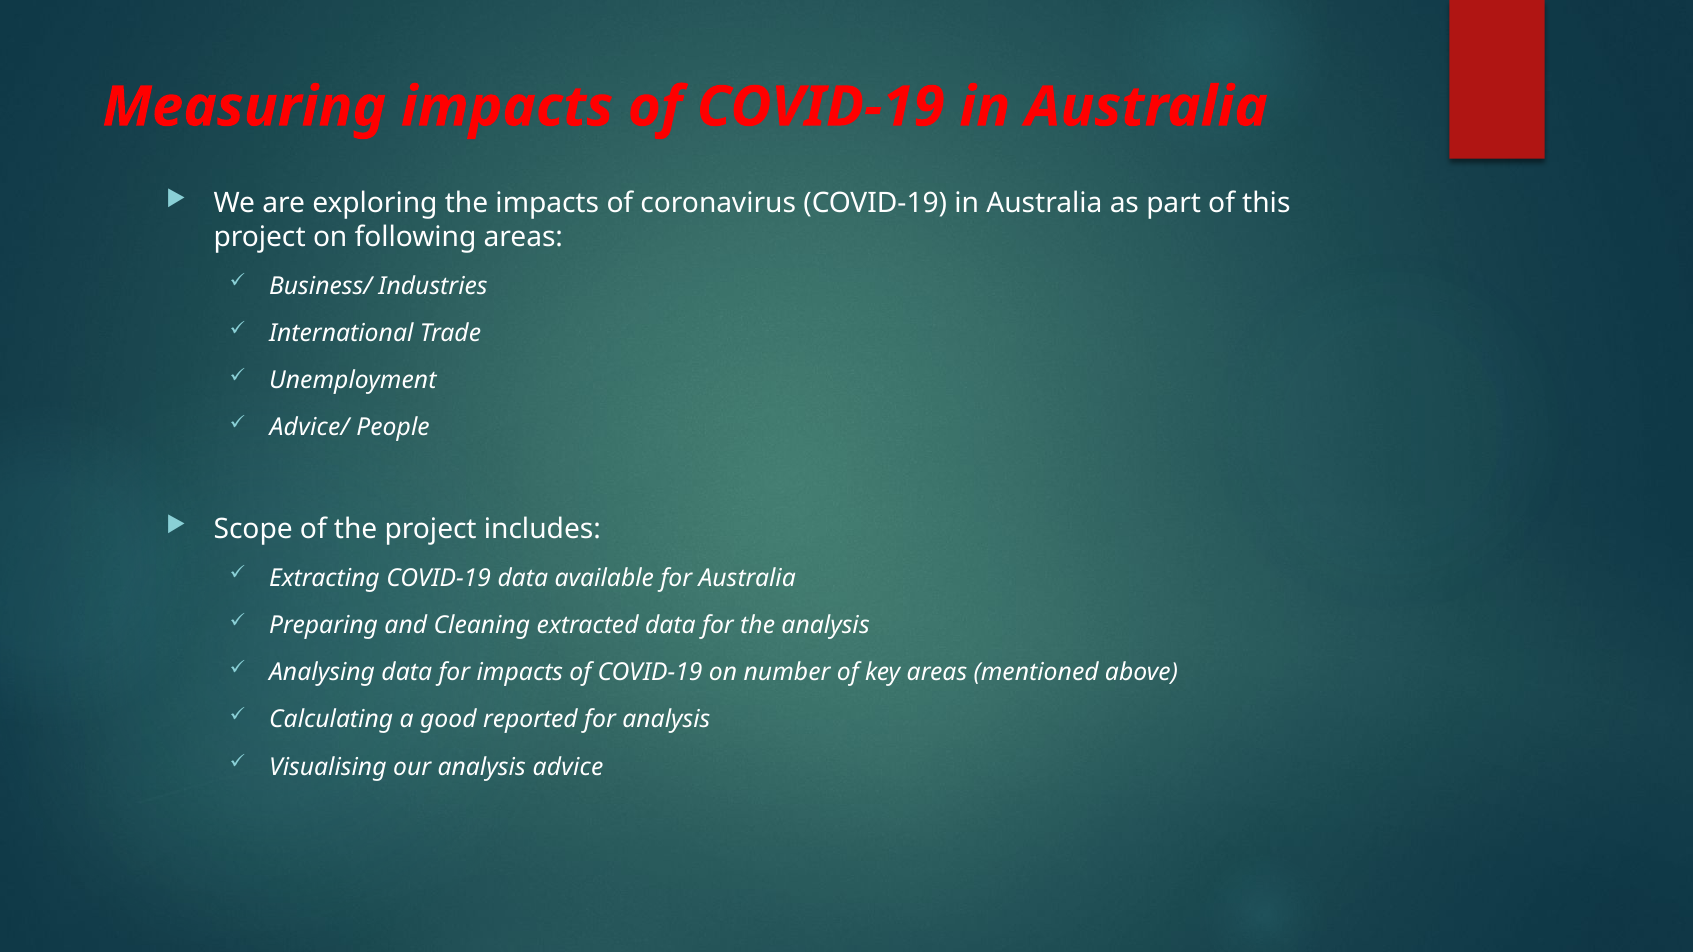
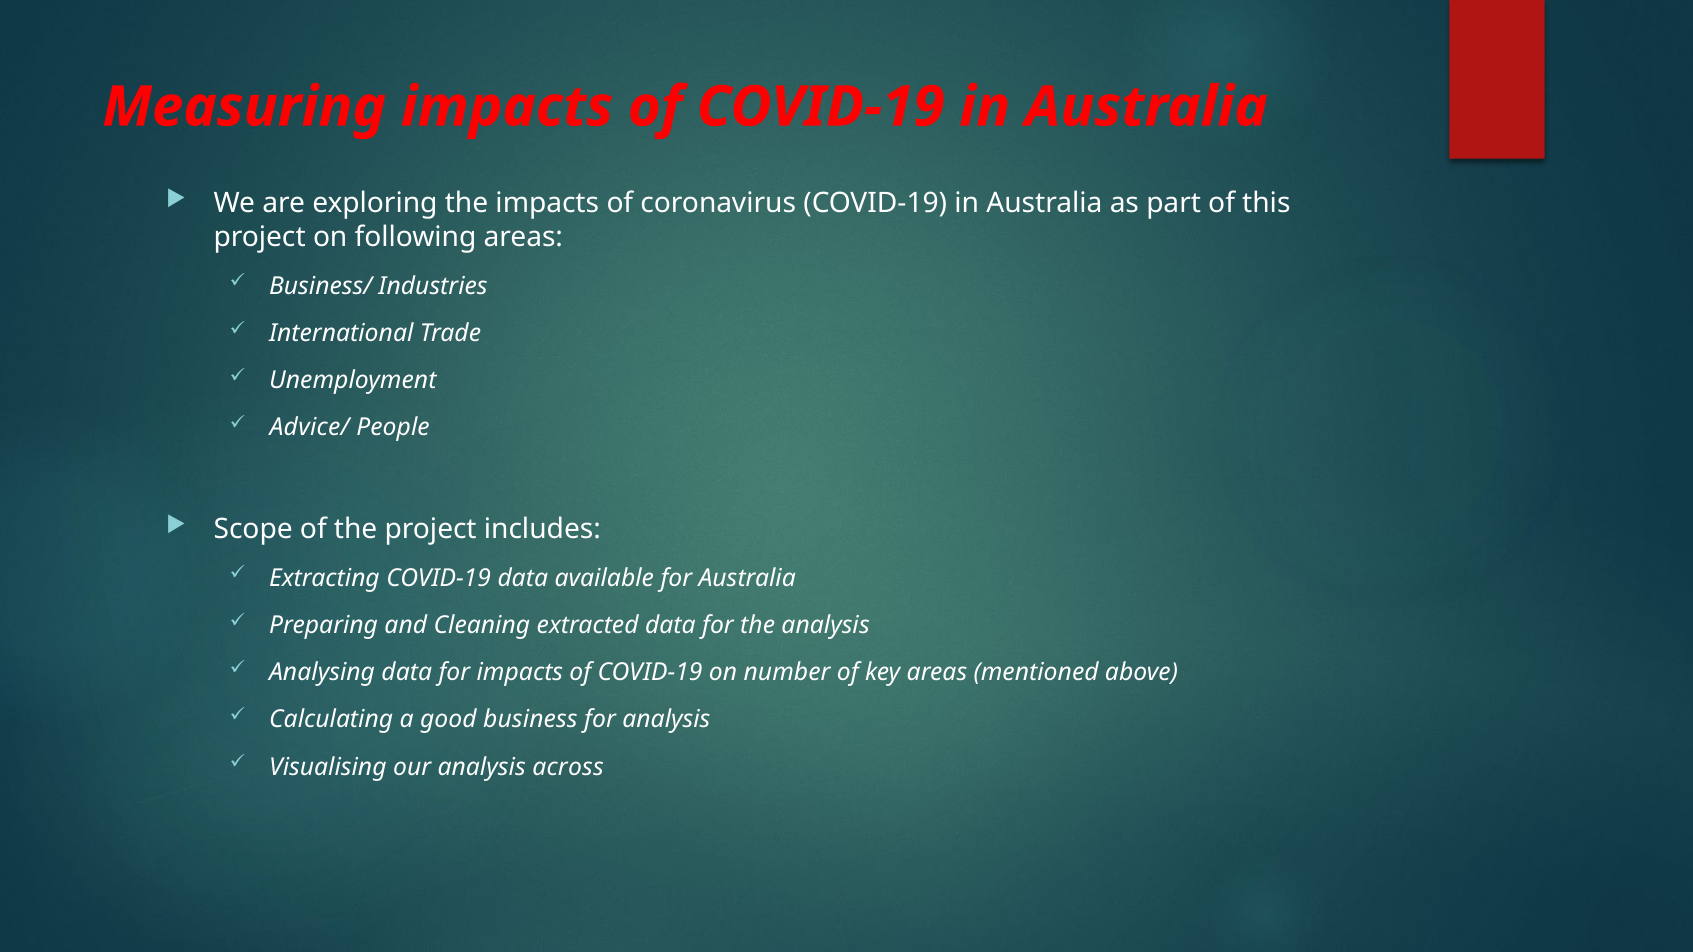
reported: reported -> business (530, 720)
advice: advice -> across (568, 767)
